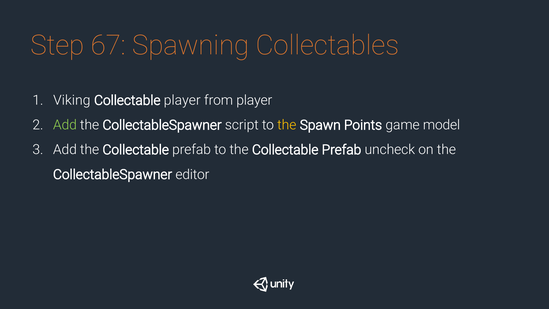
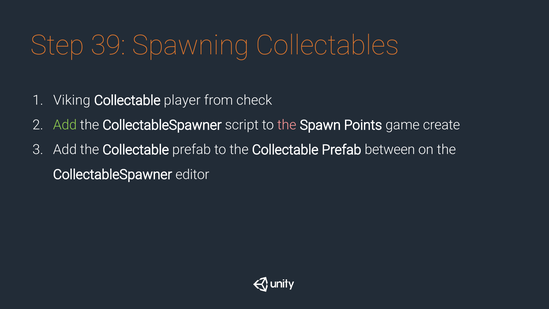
67: 67 -> 39 (108, 46)
from player: player -> check (254, 100)
the colour: yellow -> pink (287, 125)
model: model -> create (442, 125)
uncheck: uncheck -> between (390, 150)
